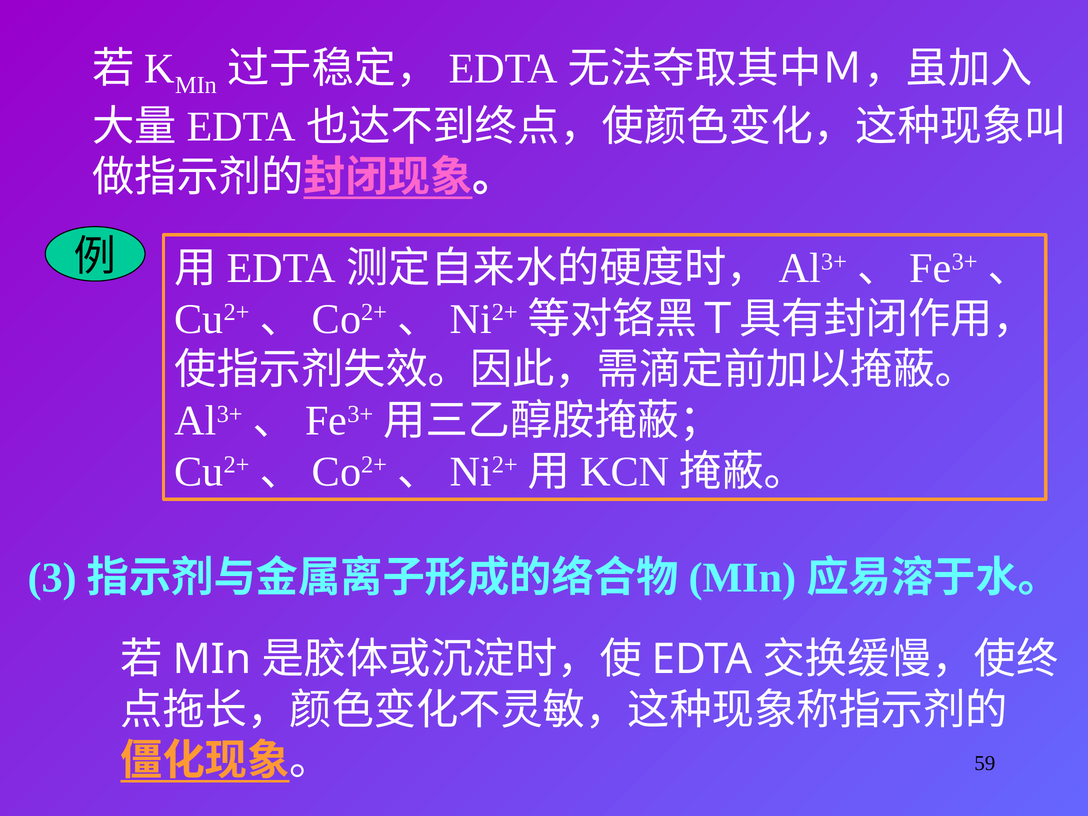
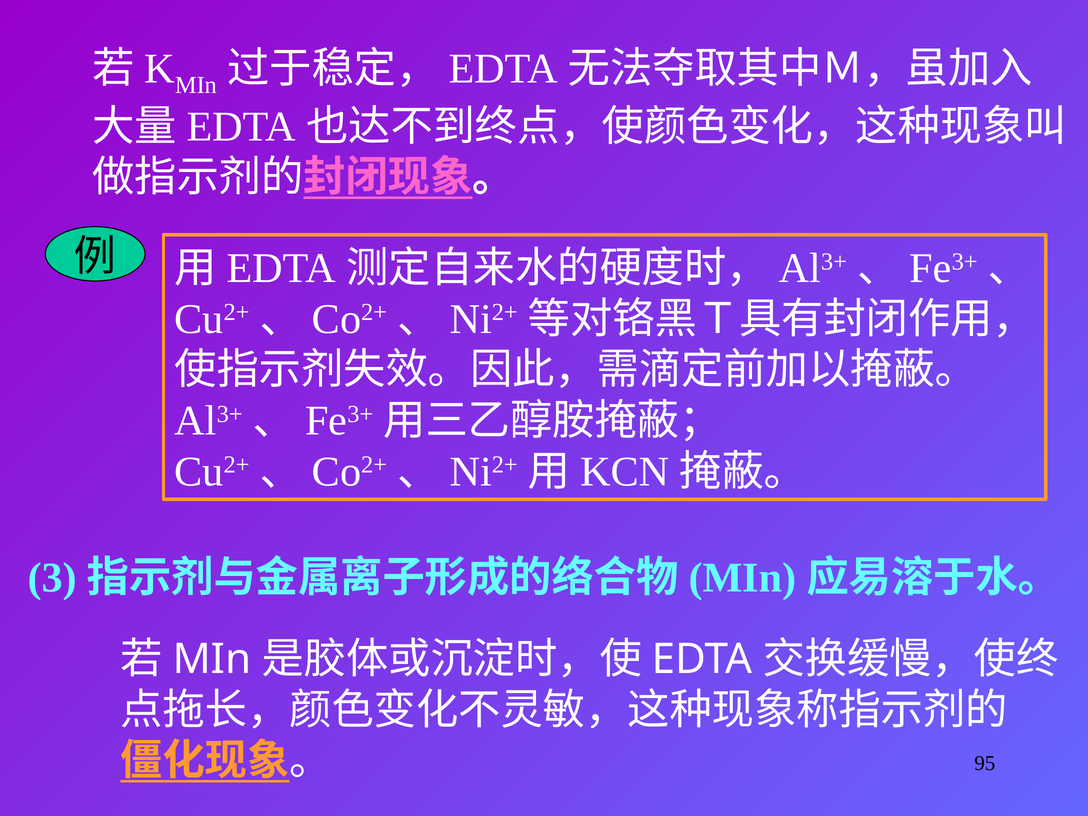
59: 59 -> 95 (985, 763)
